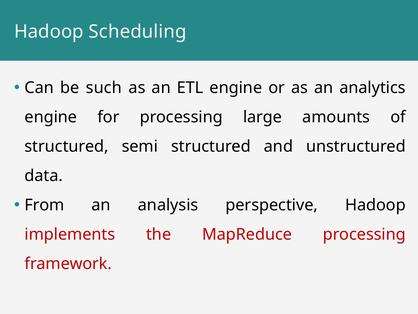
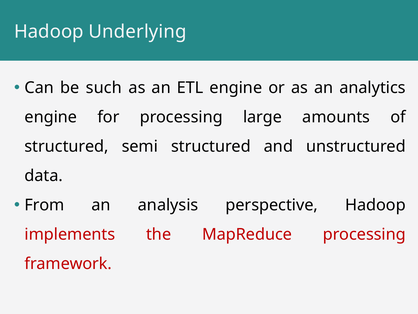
Scheduling: Scheduling -> Underlying (138, 32)
